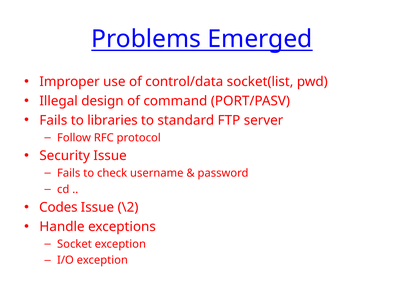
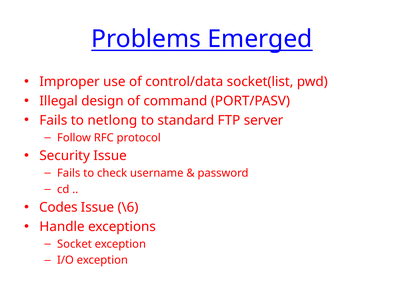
libraries: libraries -> netlong (112, 120)
\2: \2 -> \6 (128, 207)
